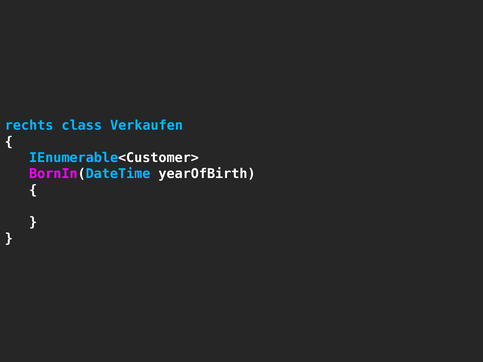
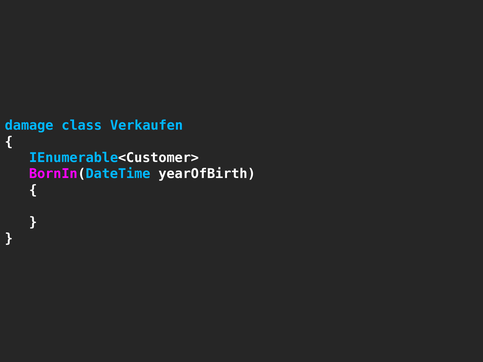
rechts: rechts -> damage (29, 126)
